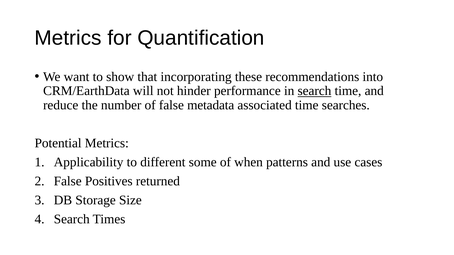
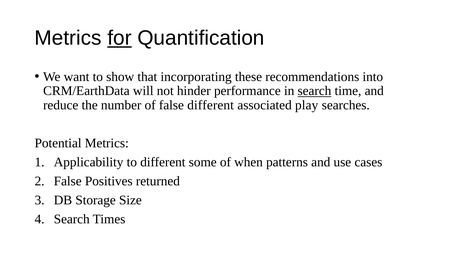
for underline: none -> present (119, 38)
false metadata: metadata -> different (211, 105)
associated time: time -> play (307, 105)
